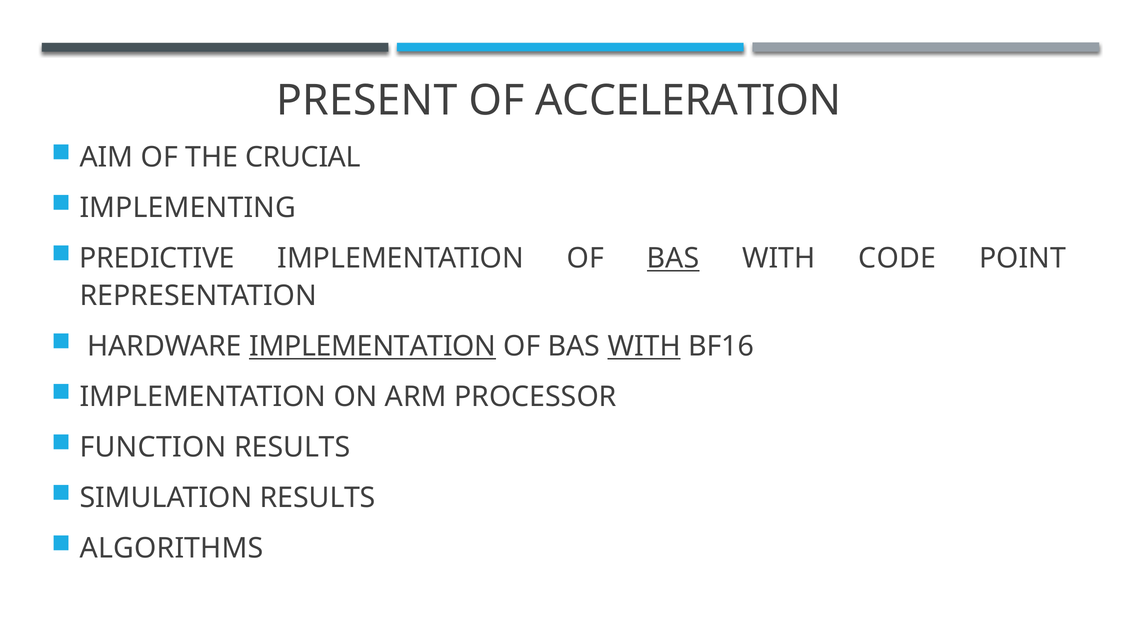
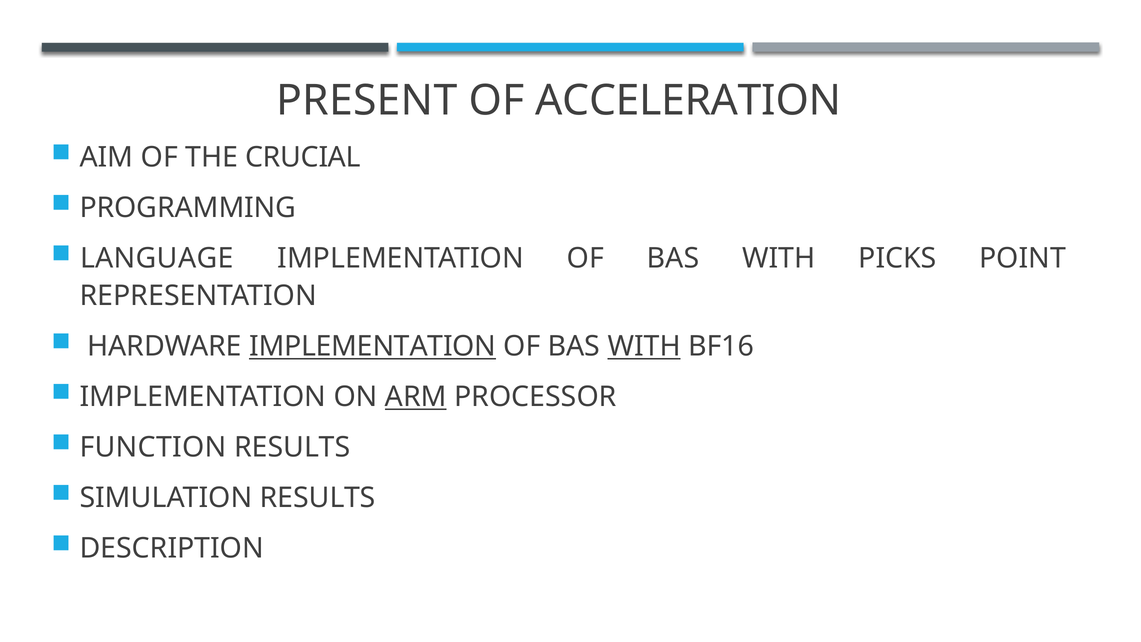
IMPLEMENTING: IMPLEMENTING -> PROGRAMMING (188, 208)
PREDICTIVE: PREDICTIVE -> LANGUAGE (157, 258)
BAS underline: present -> none (673, 258)
CODE: CODE -> PICKS (897, 258)
ARM underline: none -> present (416, 397)
ALGORITHMS: ALGORITHMS -> DESCRIPTION (172, 548)
